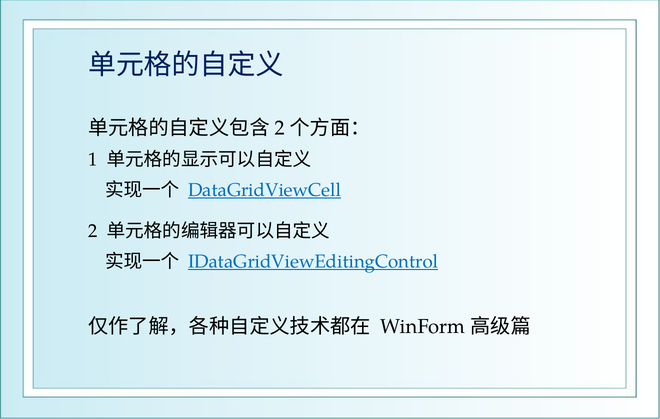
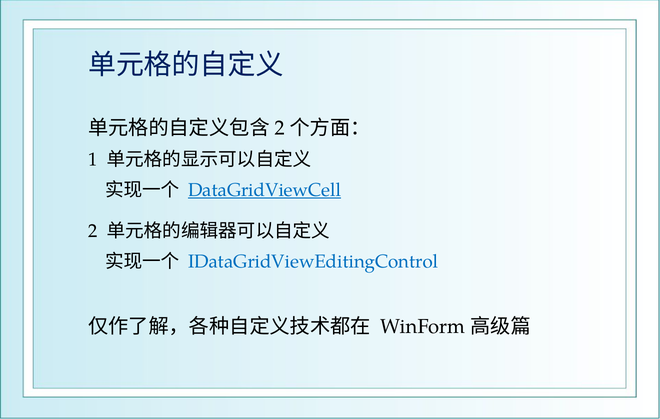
IDataGridViewEditingControl underline: present -> none (313, 261)
